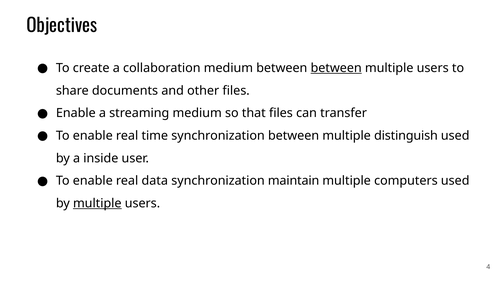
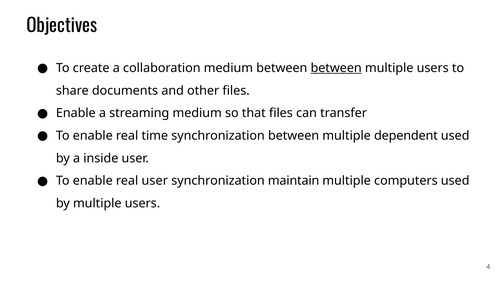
distinguish: distinguish -> dependent (406, 136)
real data: data -> user (155, 181)
multiple underline: present -> none (97, 204)
